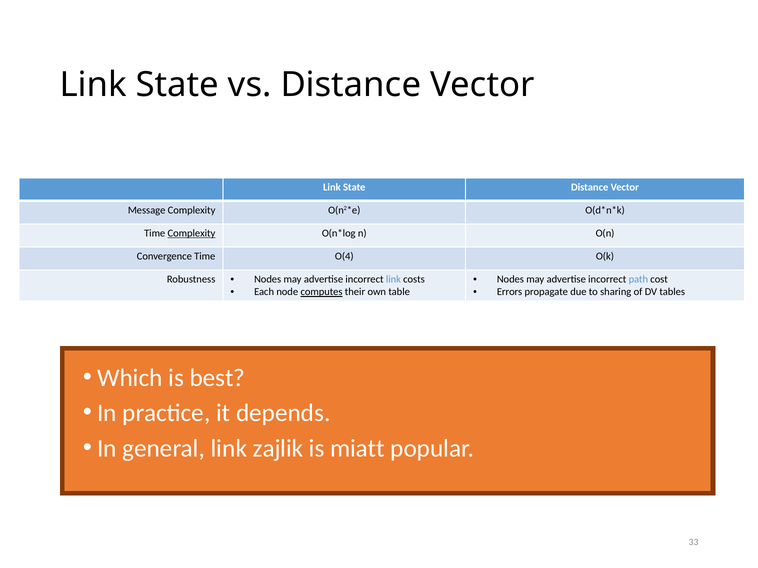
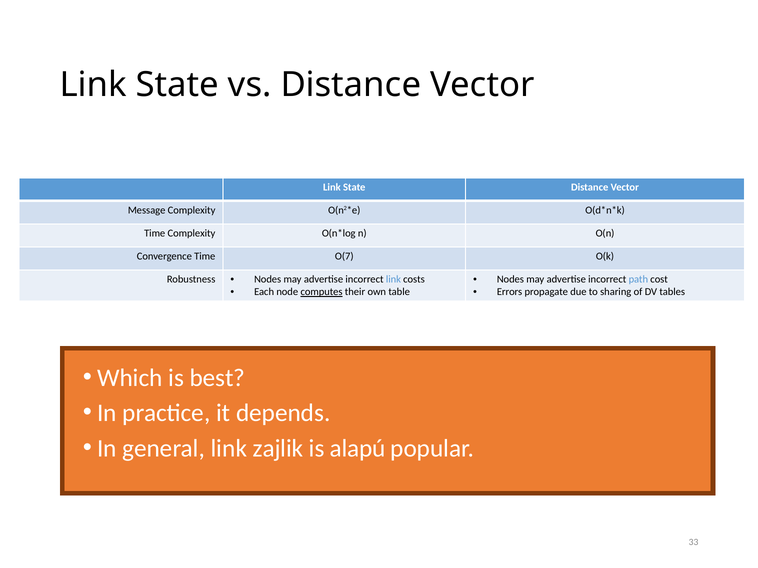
Complexity underline: present -> none (191, 233)
O(4: O(4 -> O(7 (344, 256)
miatt: miatt -> alapú (358, 449)
